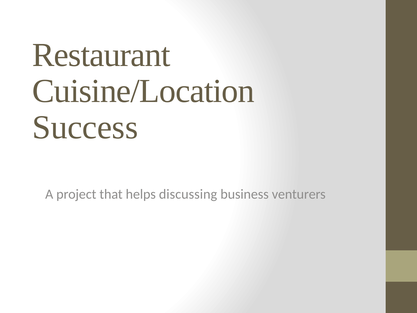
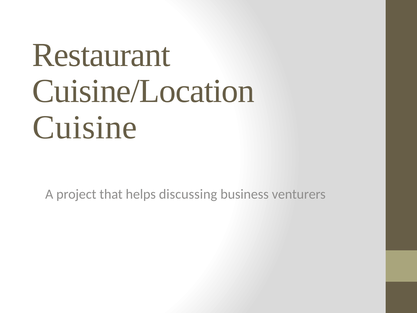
Success: Success -> Cuisine (85, 127)
